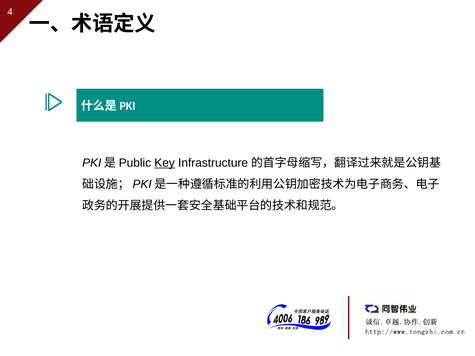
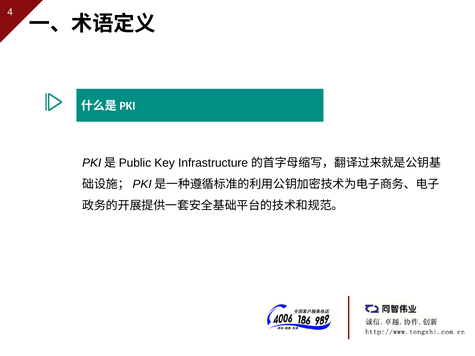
Key underline: present -> none (165, 163)
